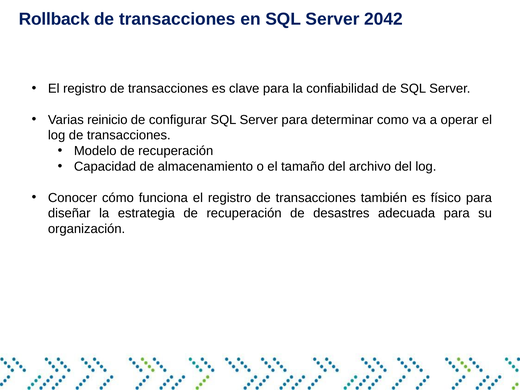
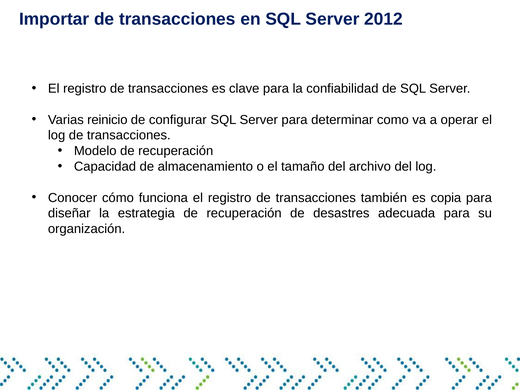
Rollback: Rollback -> Importar (54, 19)
2042: 2042 -> 2012 (384, 19)
físico: físico -> copia (446, 198)
